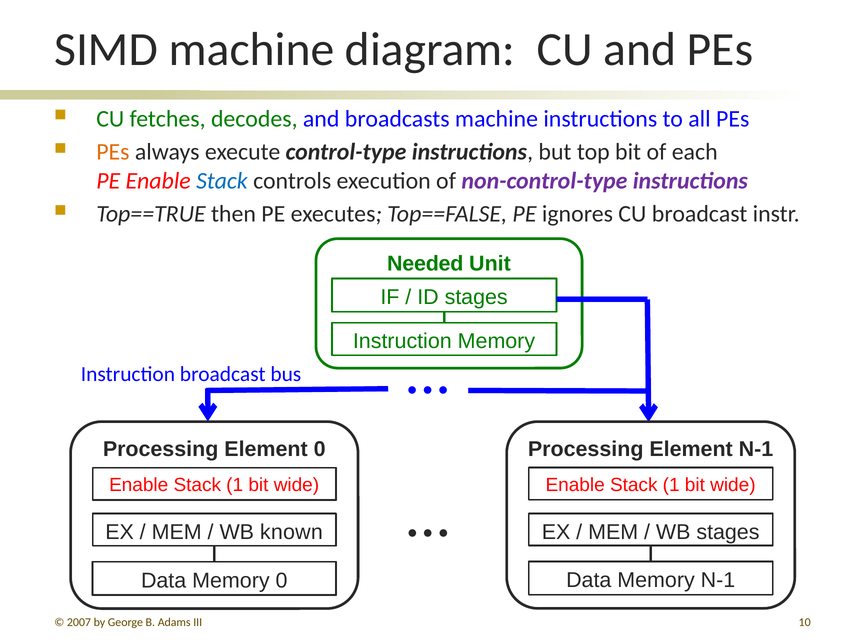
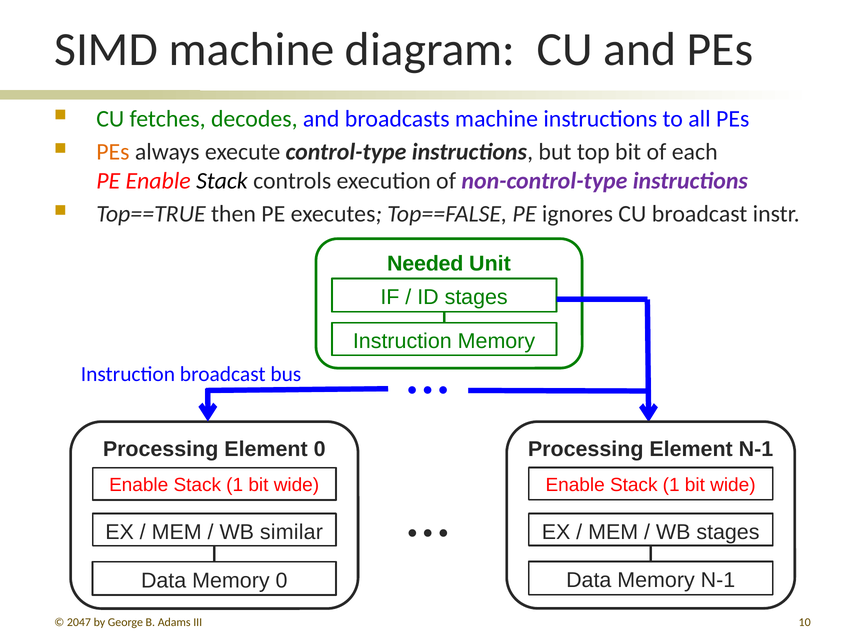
Stack colour: blue -> black (222, 181)
known: known -> similar (291, 533)
2007: 2007 -> 2047 (79, 623)
